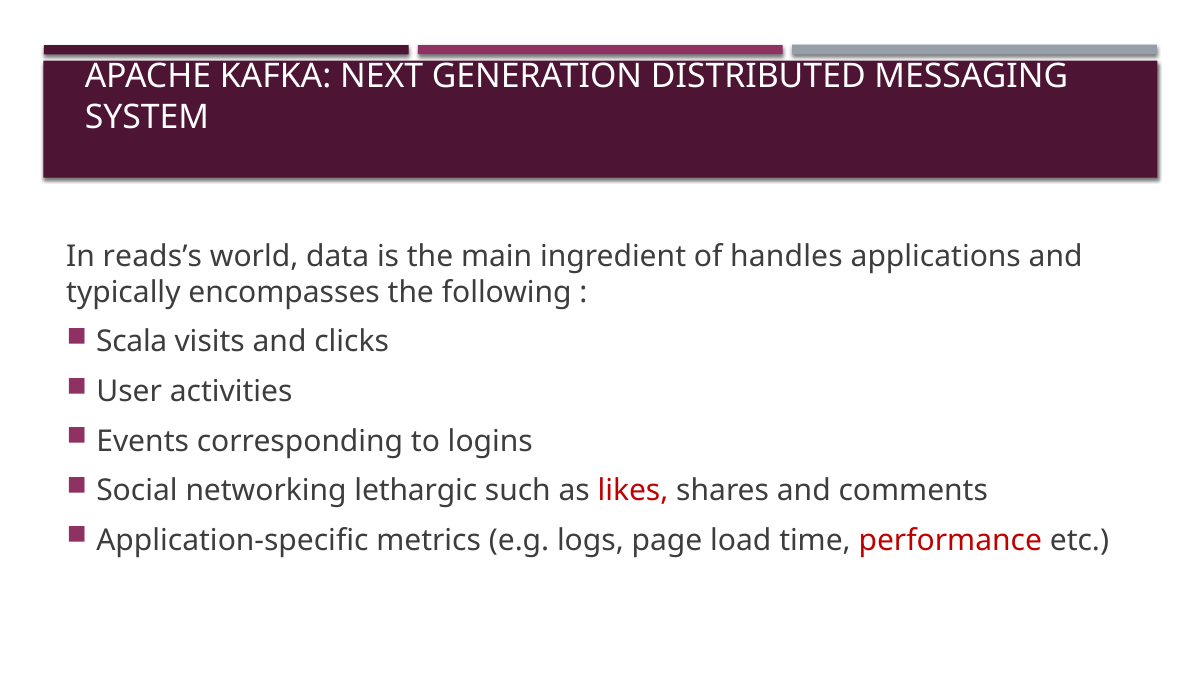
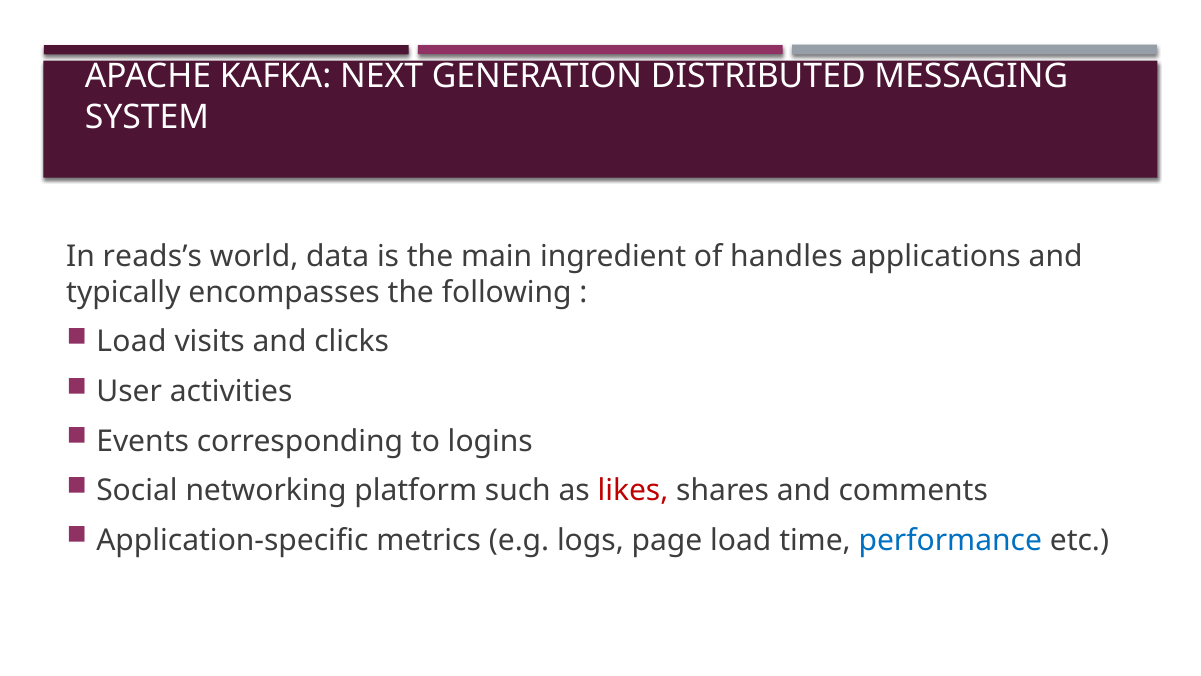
Scala: Scala -> Load (131, 342)
lethargic: lethargic -> platform (416, 490)
performance colour: red -> blue (950, 540)
